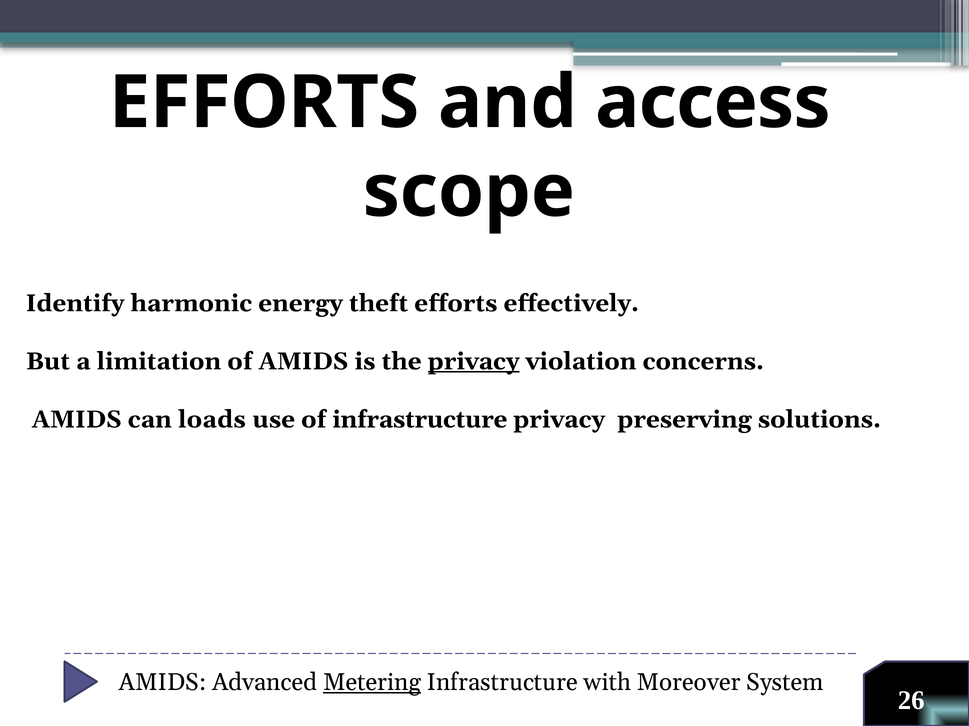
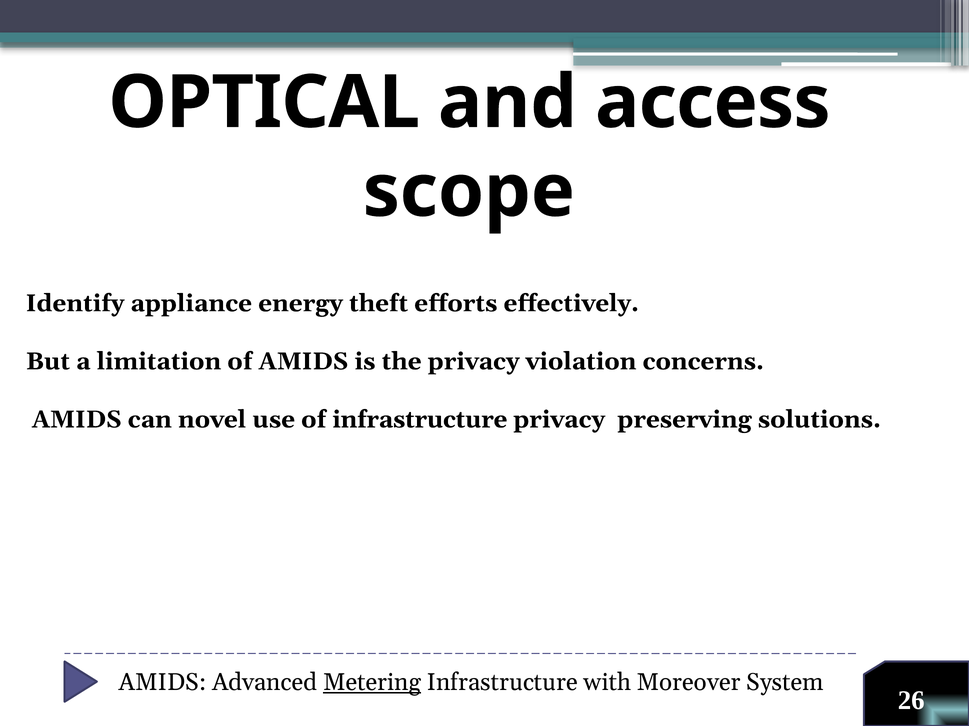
EFFORTS: EFFORTS -> OPTICAL (264, 103)
harmonic: harmonic -> appliance (191, 304)
privacy underline: present -> none (474, 362)
loads: loads -> novel (212, 420)
